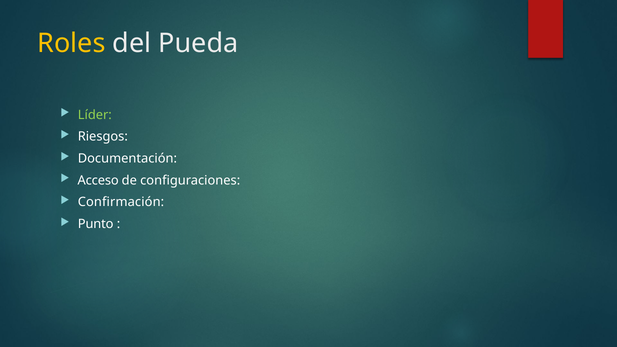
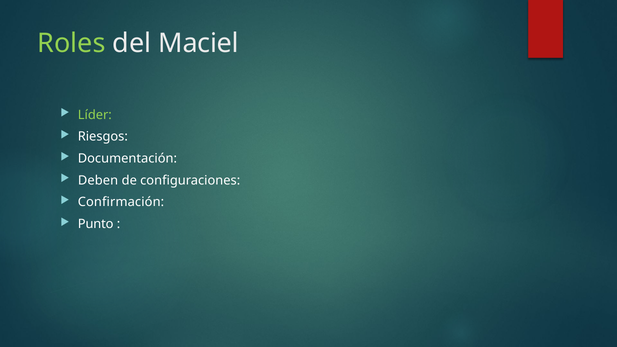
Roles colour: yellow -> light green (71, 43)
Pueda: Pueda -> Maciel (199, 43)
Acceso: Acceso -> Deben (98, 180)
